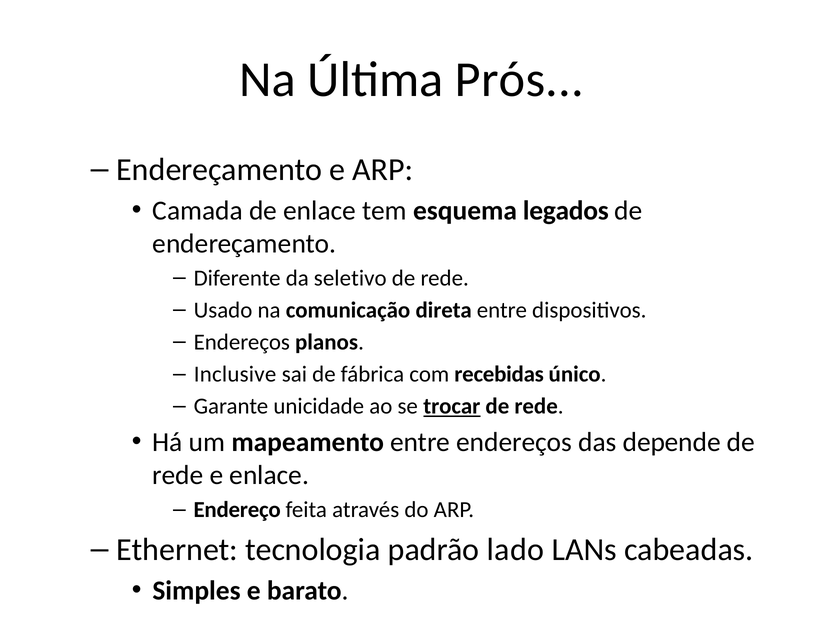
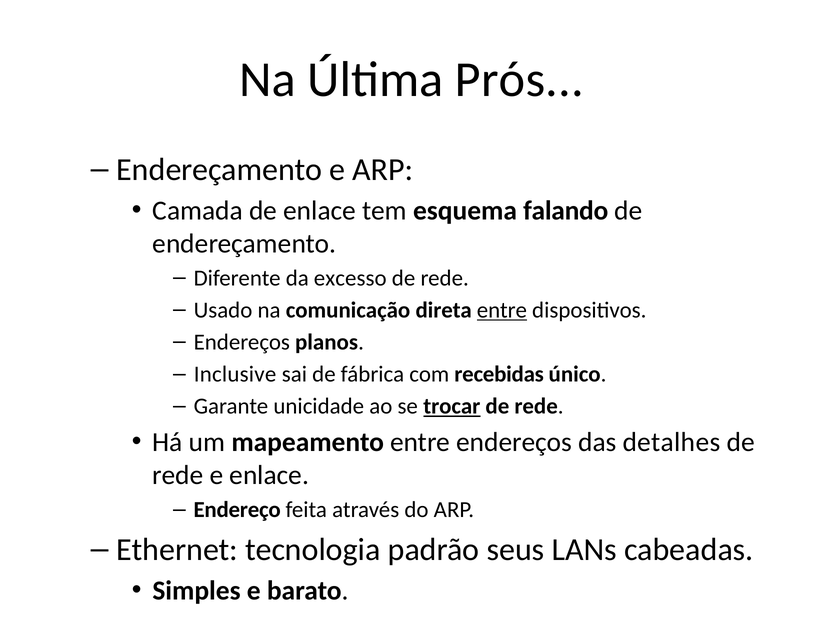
legados: legados -> falando (566, 211)
seletivo: seletivo -> excesso (350, 278)
entre underline: none -> present (502, 310)
depende: depende -> detalhes (672, 442)
lado: lado -> seus (516, 550)
